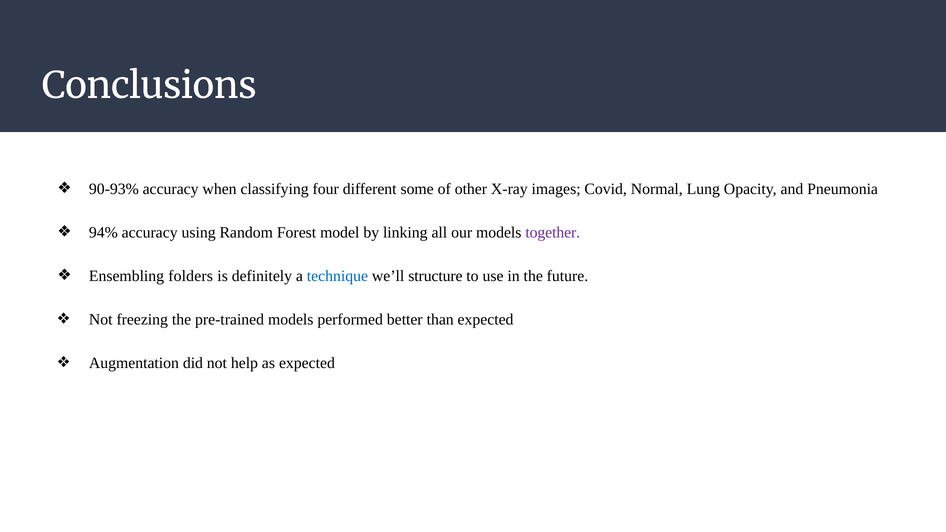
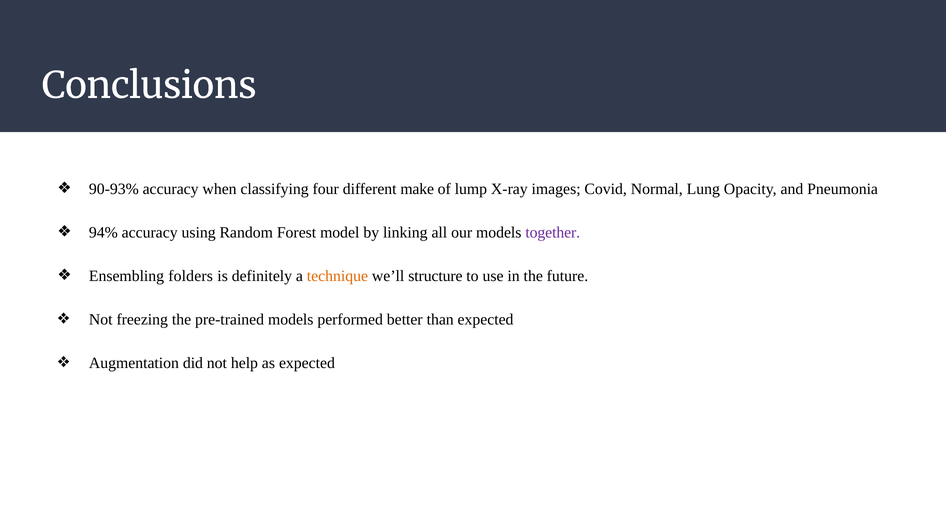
some: some -> make (417, 189)
other: other -> lump (471, 189)
technique colour: blue -> orange (337, 276)
